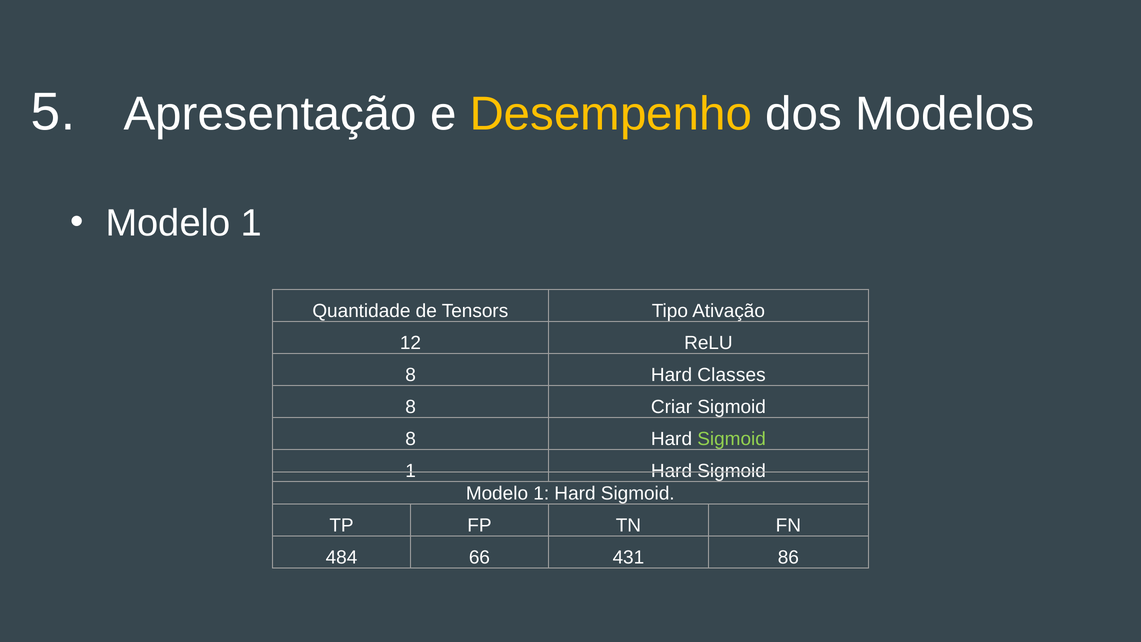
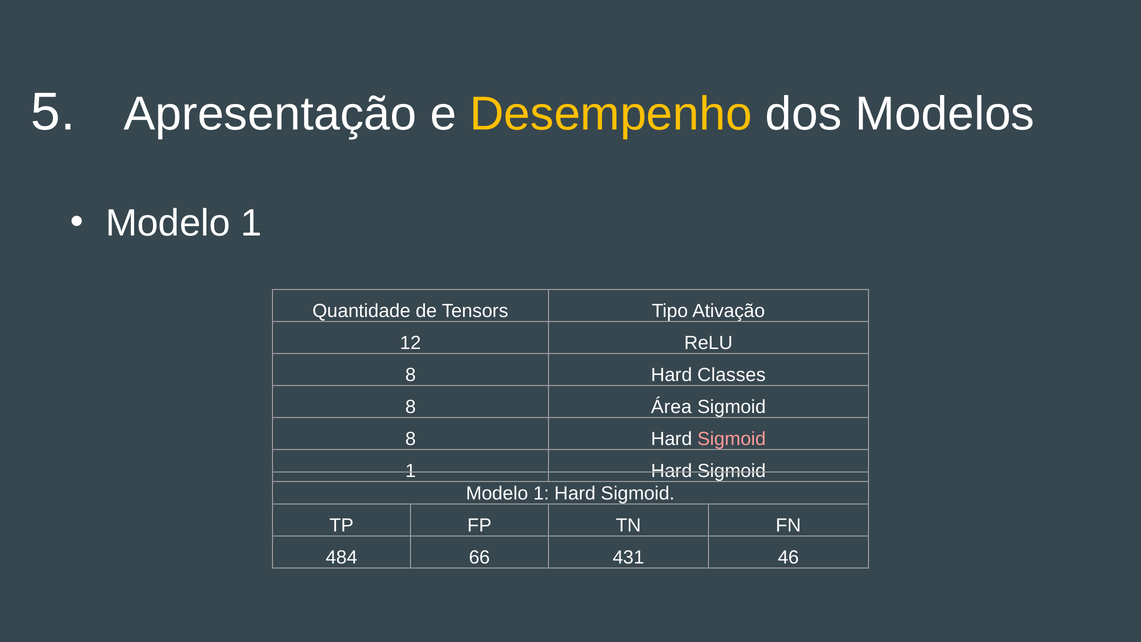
Criar: Criar -> Área (671, 407)
Sigmoid colour: light green -> pink (732, 439)
86: 86 -> 46 (788, 557)
